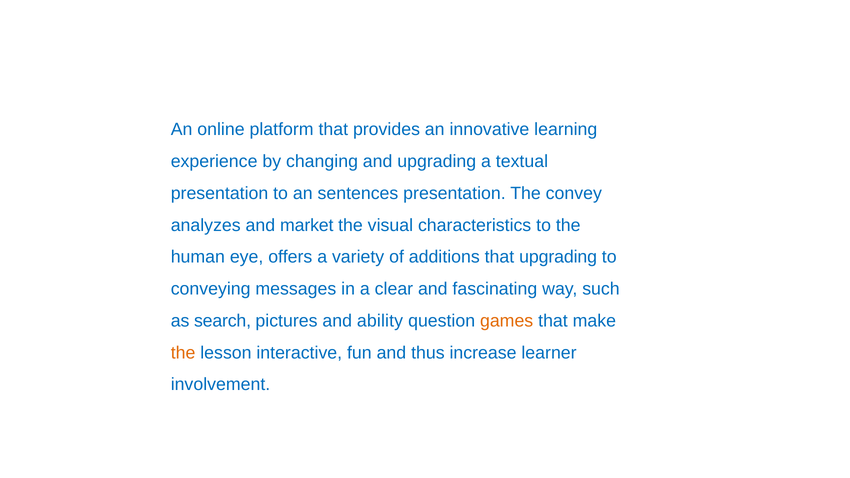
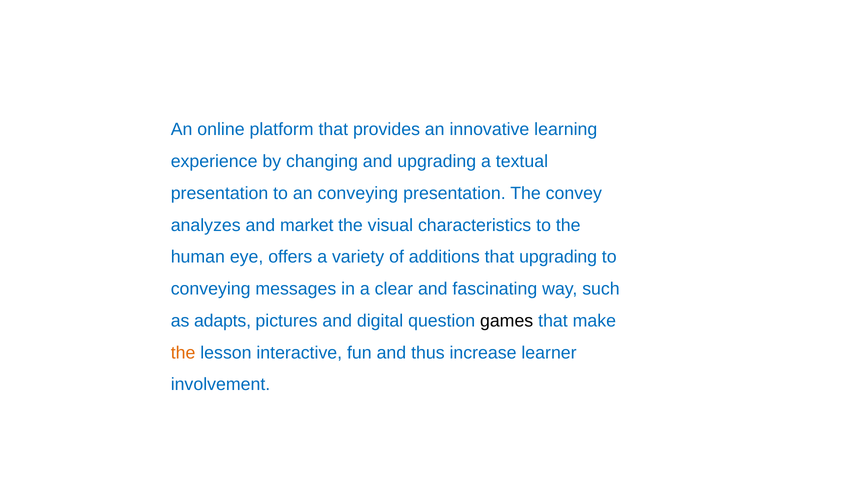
an sentences: sentences -> conveying (358, 193)
search: search -> adapts (223, 321)
ability: ability -> digital (380, 321)
games colour: orange -> black (507, 321)
